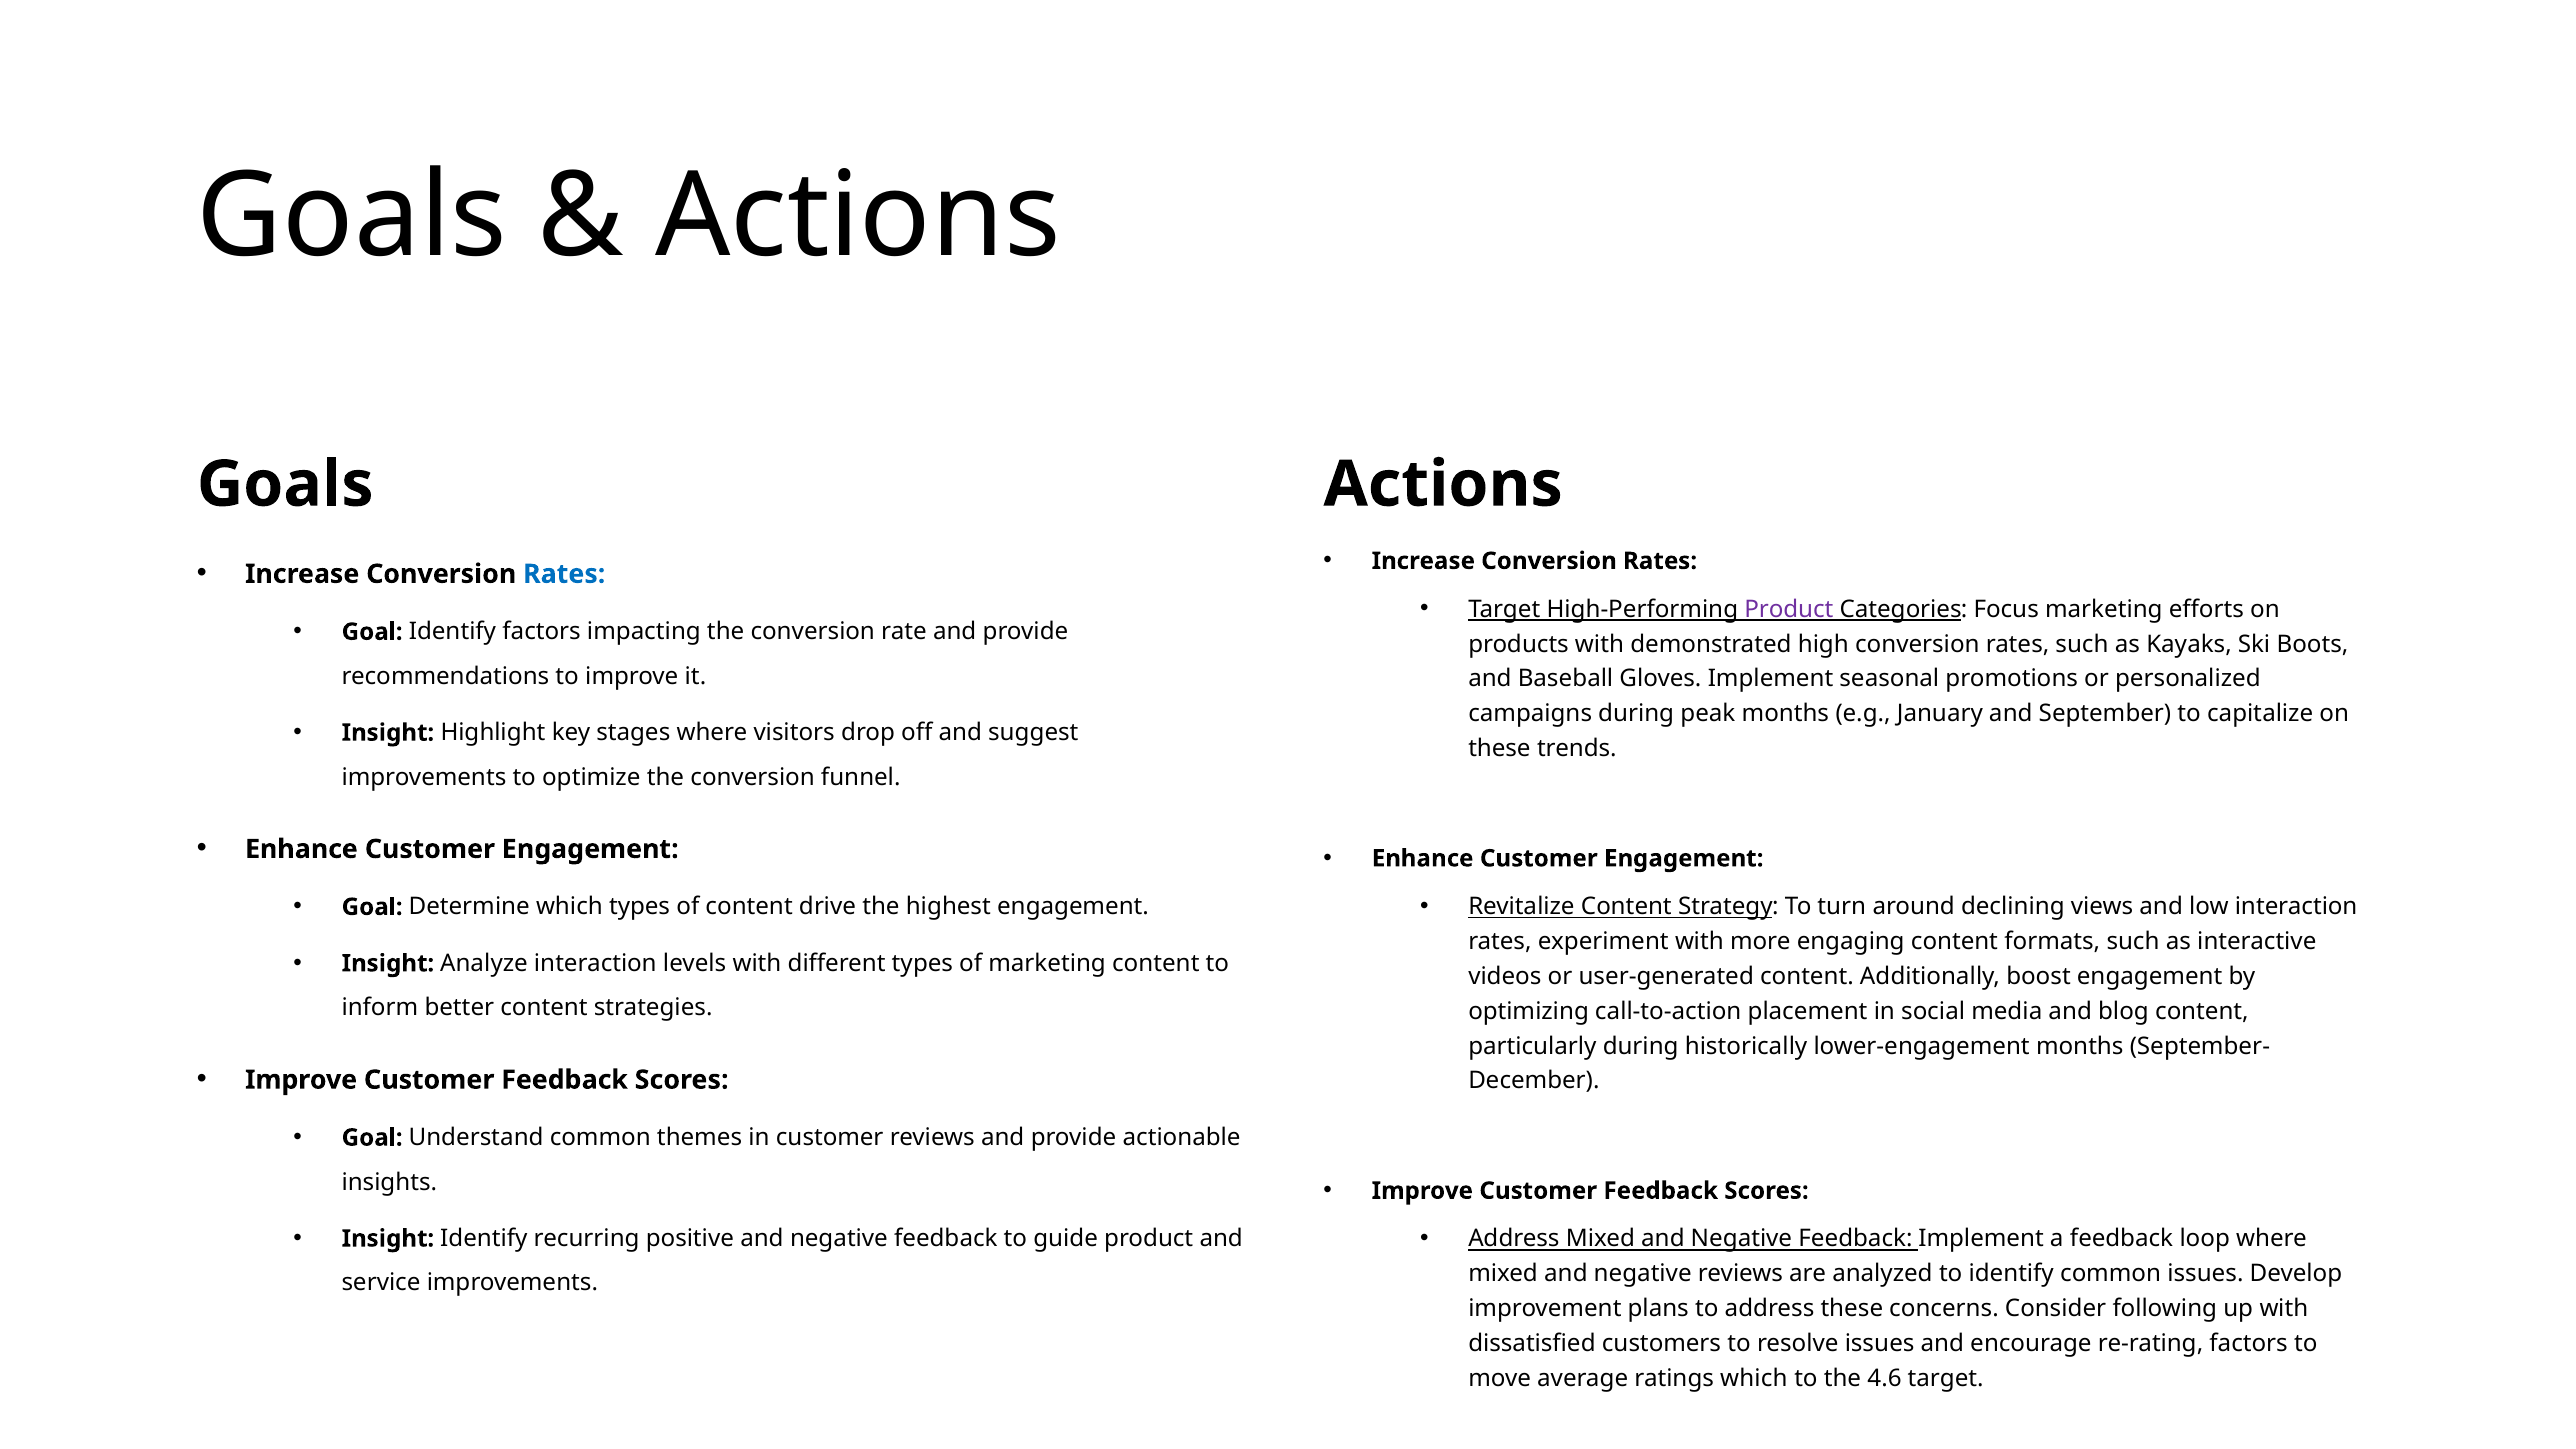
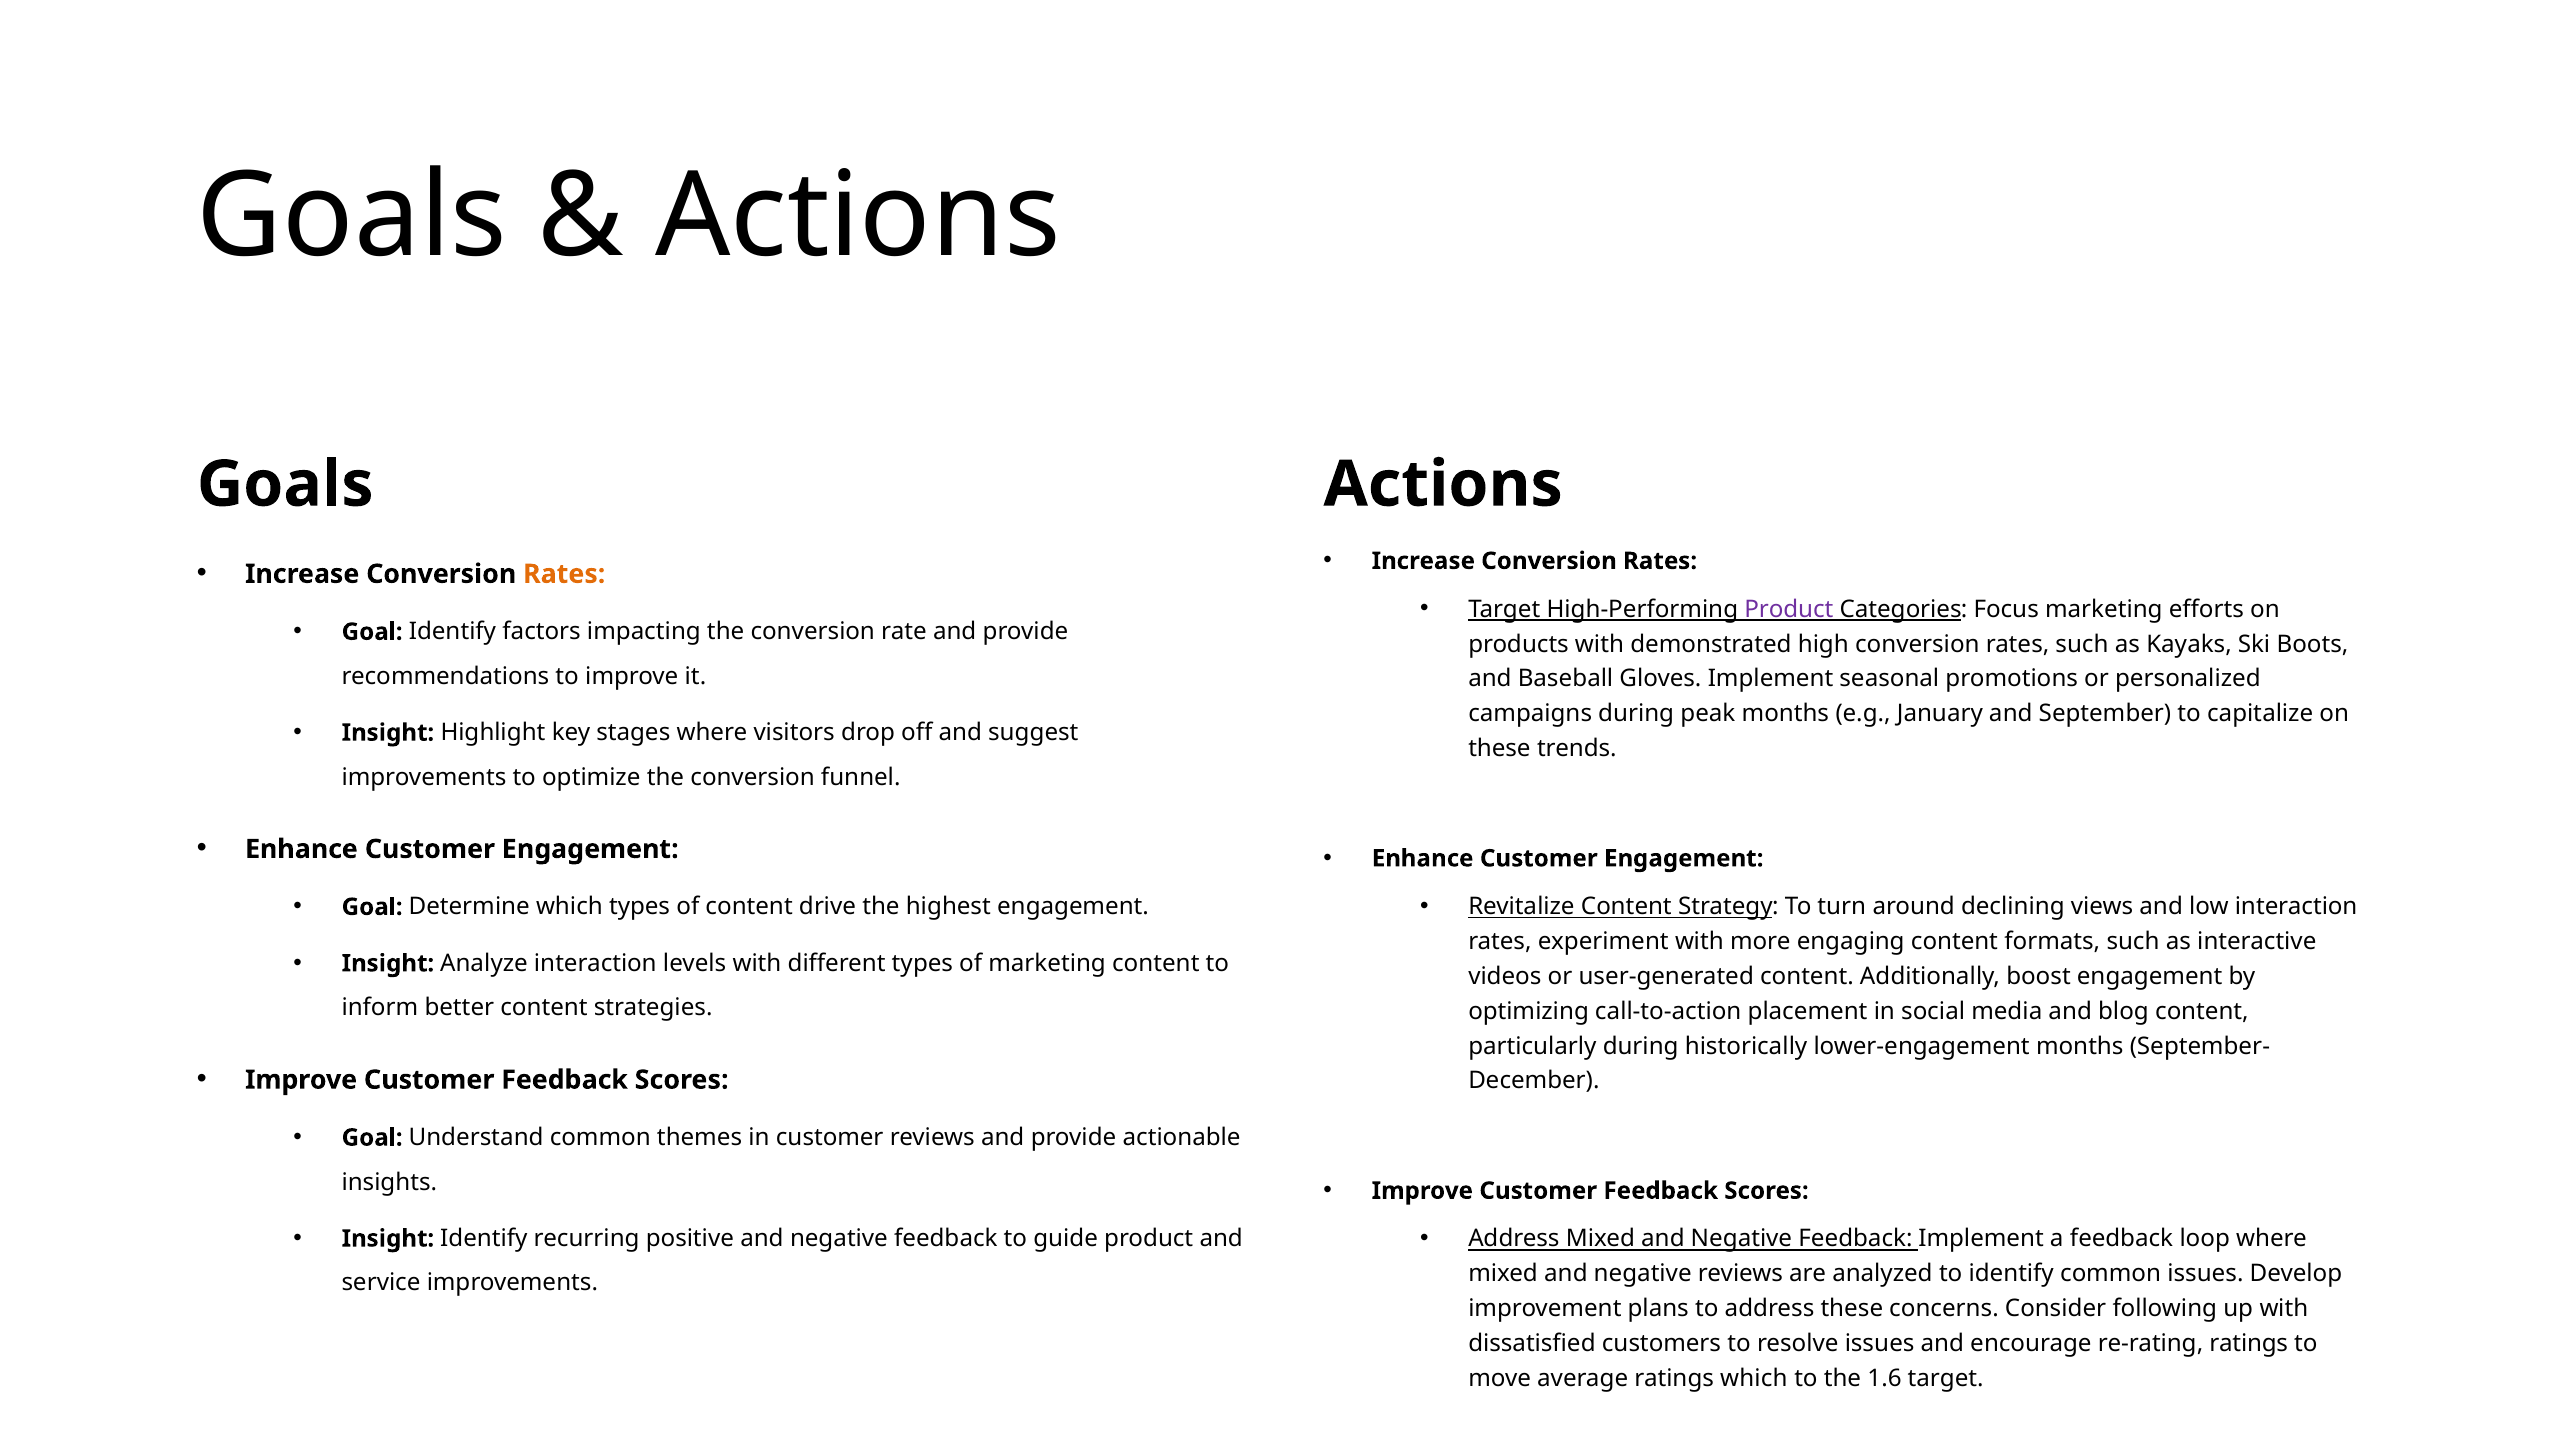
Rates colour: blue -> orange (564, 574)
re-rating factors: factors -> ratings (2249, 1343)
4.6: 4.6 -> 1.6 (1885, 1378)
